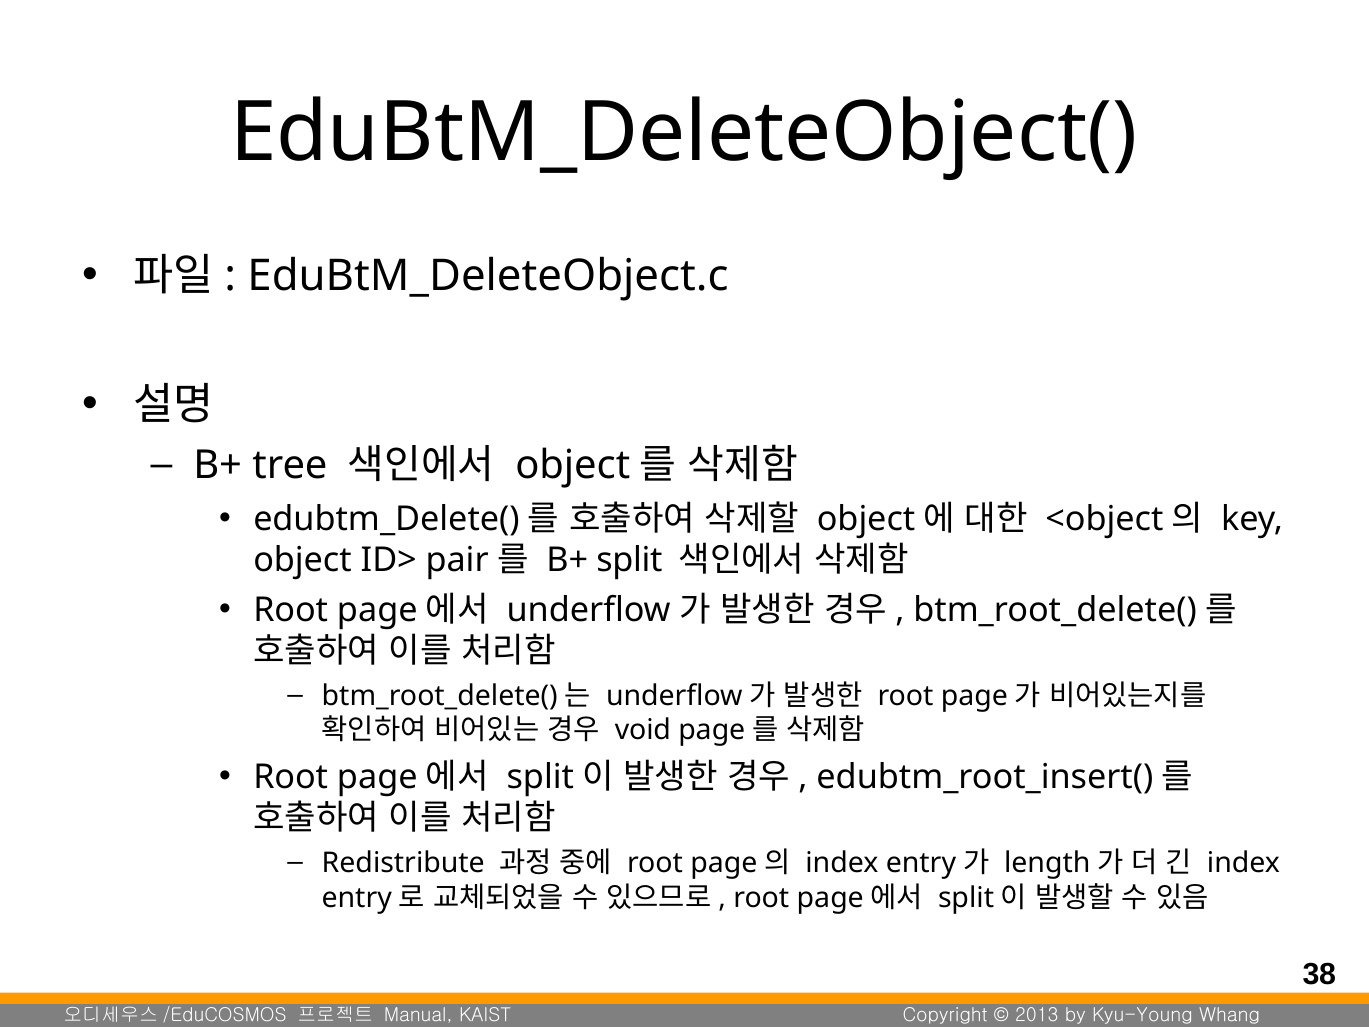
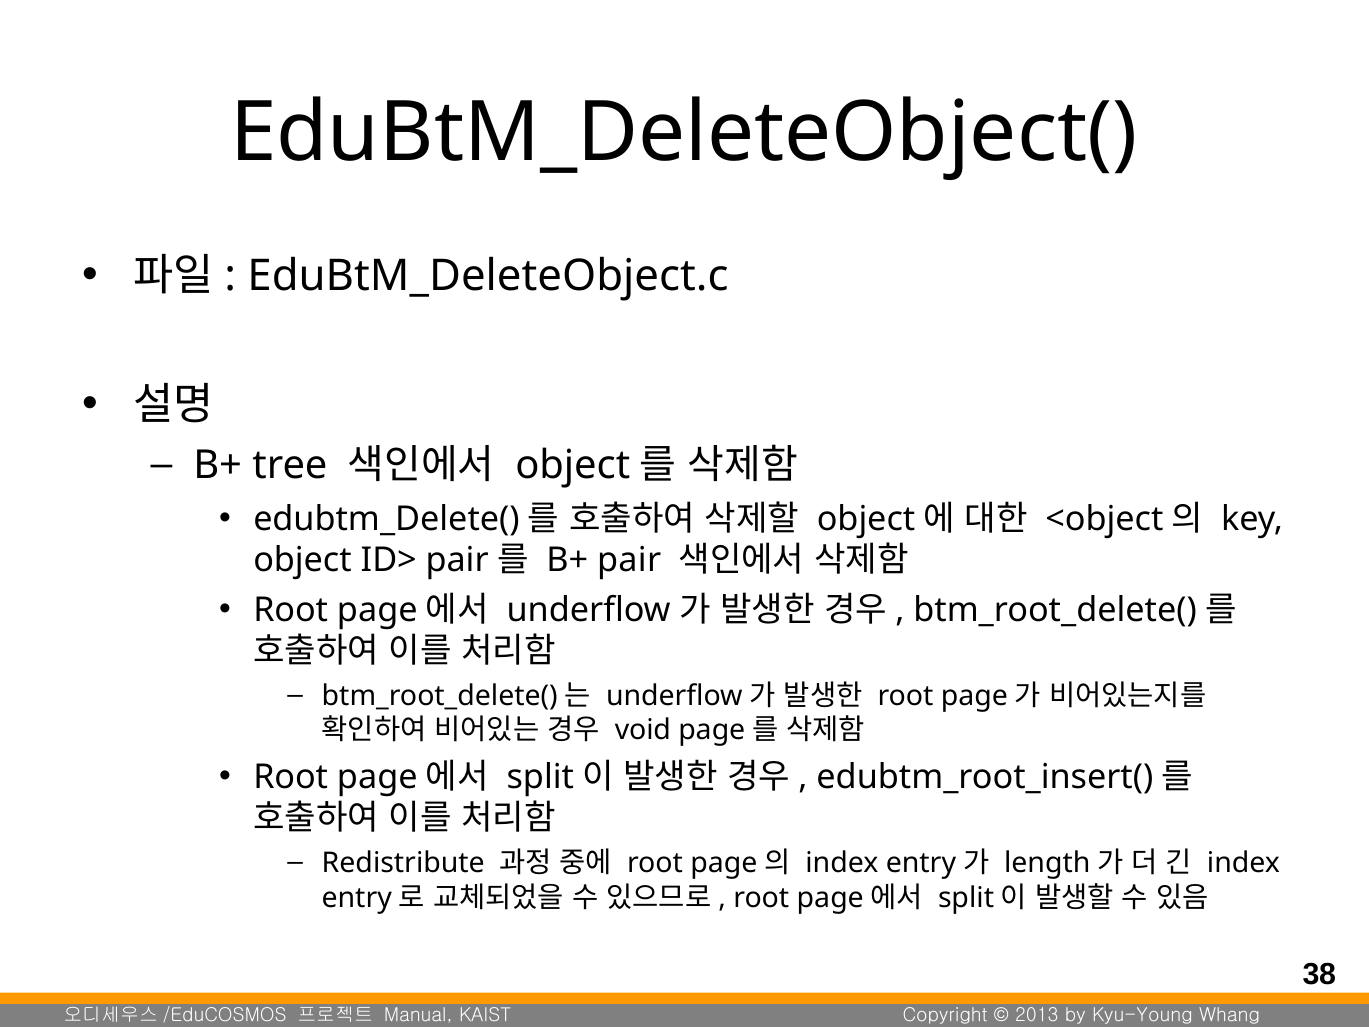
split: split -> pair (629, 560)
